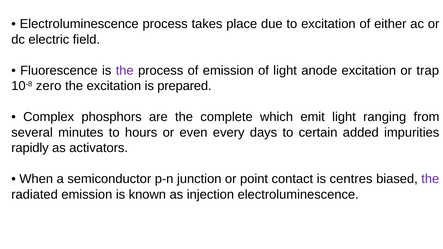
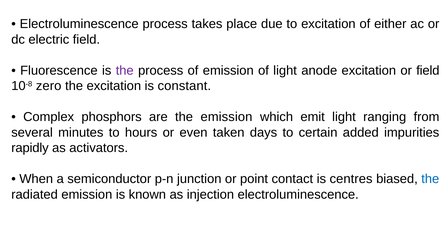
or trap: trap -> field (428, 71)
prepared: prepared -> constant (184, 86)
the complete: complete -> emission (226, 117)
every: every -> taken (229, 133)
the colour: purple -> blue (430, 179)
